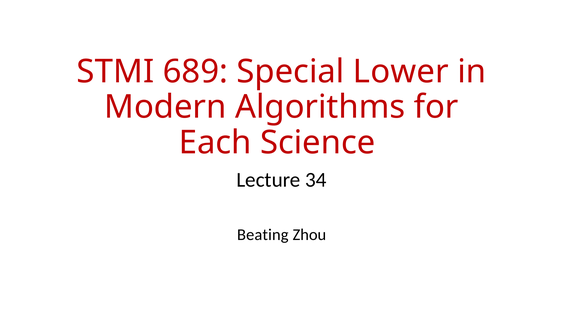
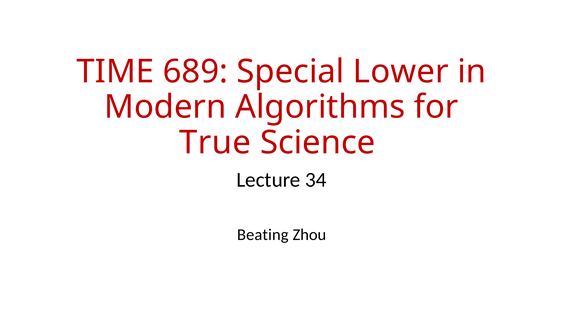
STMI: STMI -> TIME (115, 71)
Each: Each -> True (215, 142)
